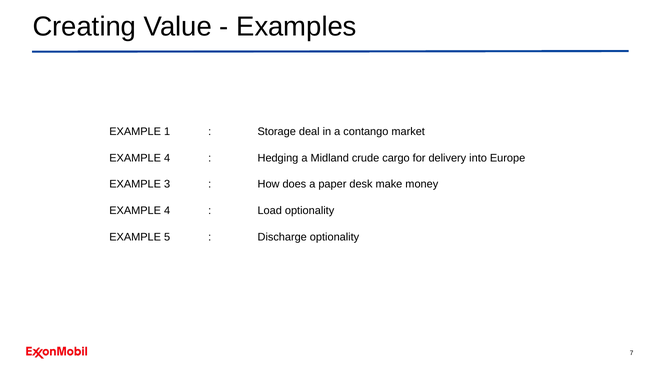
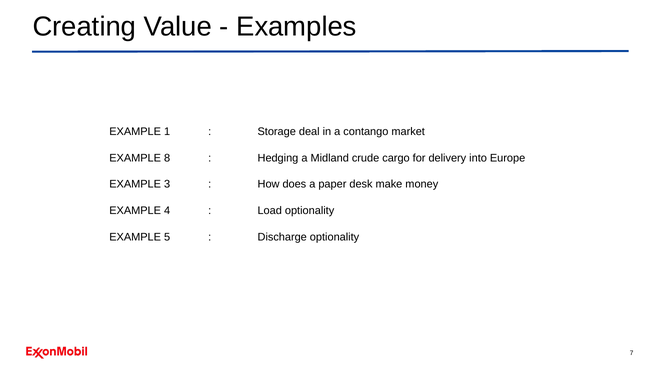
4: 4 -> 8 (167, 158)
